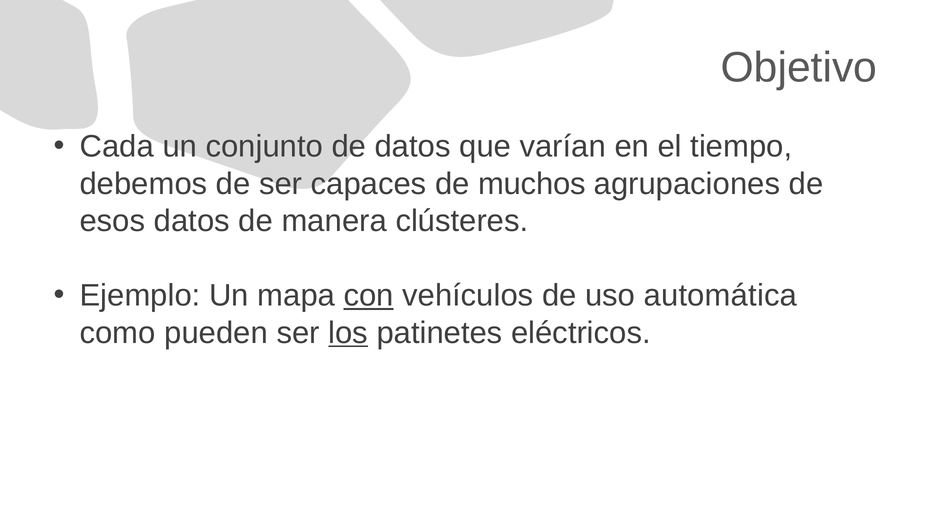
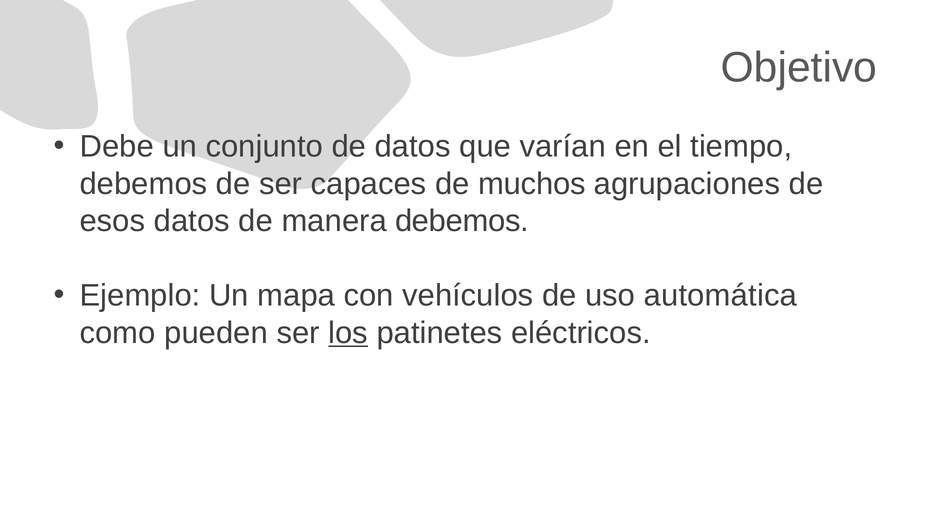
Cada: Cada -> Debe (117, 146)
manera clústeres: clústeres -> debemos (462, 221)
con underline: present -> none (369, 295)
